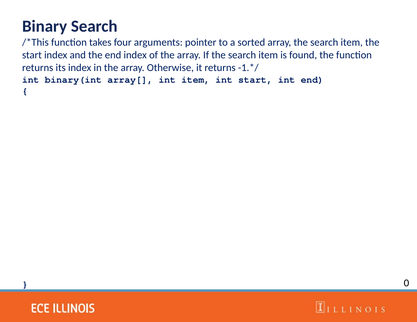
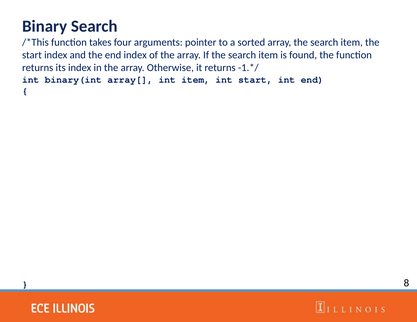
0: 0 -> 8 (406, 283)
